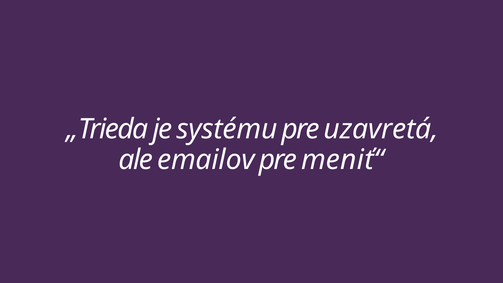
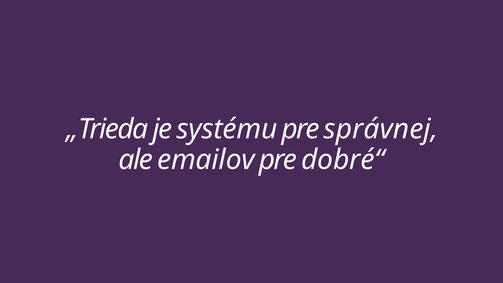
uzavretá: uzavretá -> správnej (381, 129)
meniť“: meniť“ -> dobré“ (343, 160)
